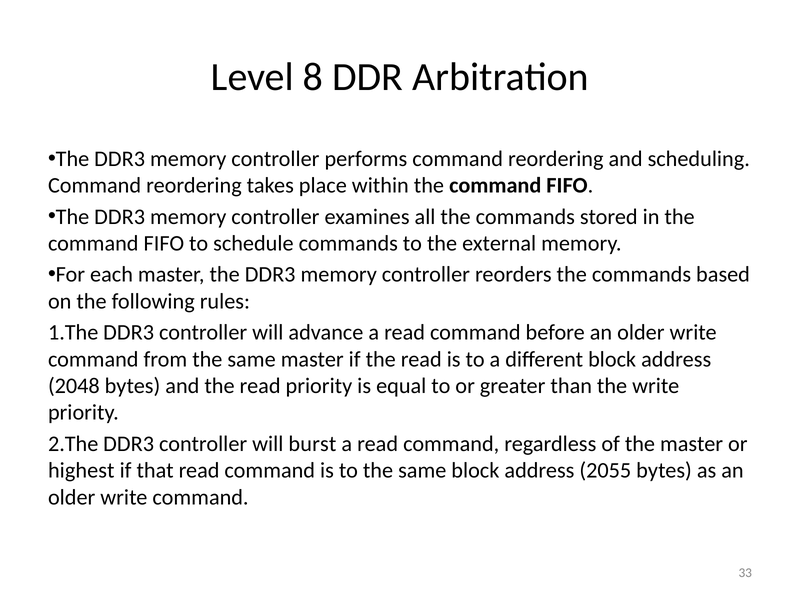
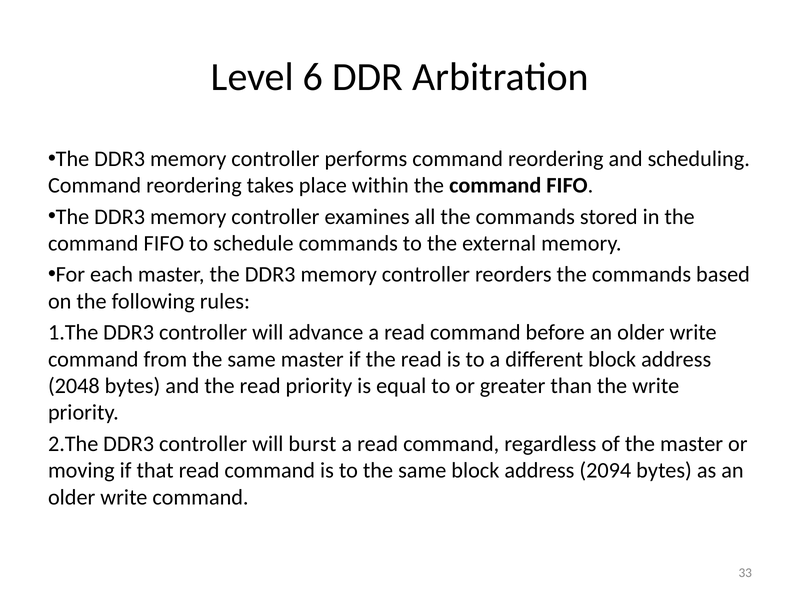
8: 8 -> 6 (313, 77)
highest: highest -> moving (81, 470)
2055: 2055 -> 2094 (605, 470)
